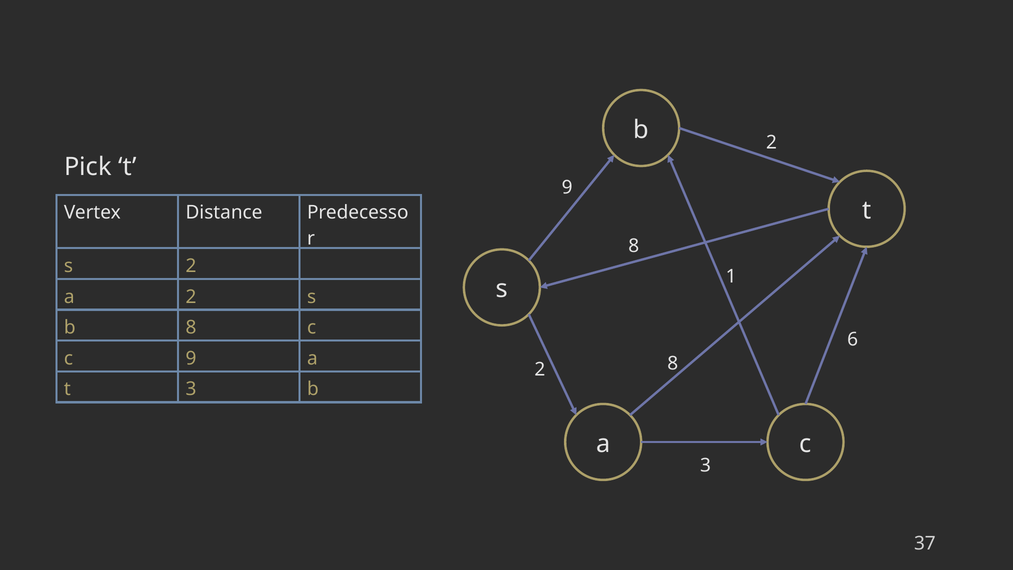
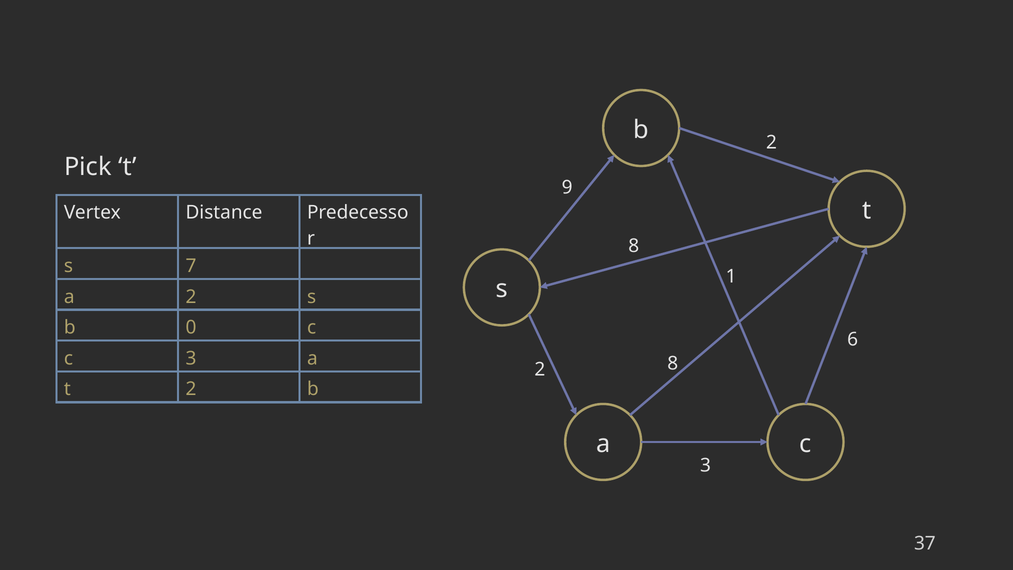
s 2: 2 -> 7 (191, 266)
b 8: 8 -> 0 (191, 327)
c 9: 9 -> 3 (191, 358)
t 3: 3 -> 2 (191, 389)
